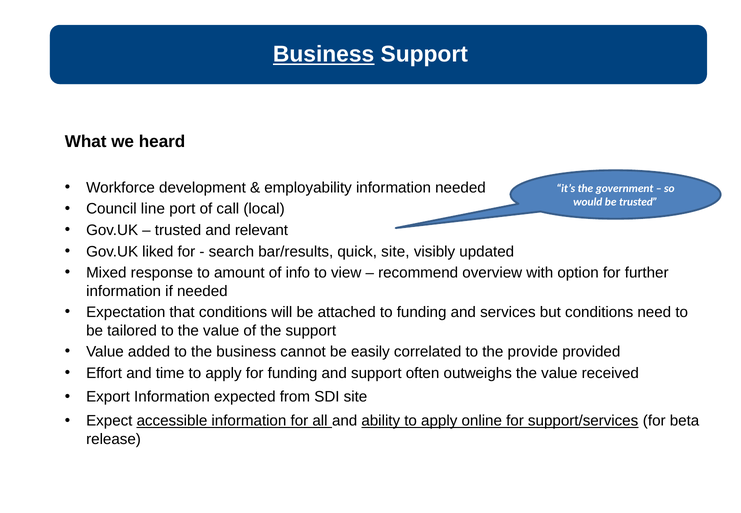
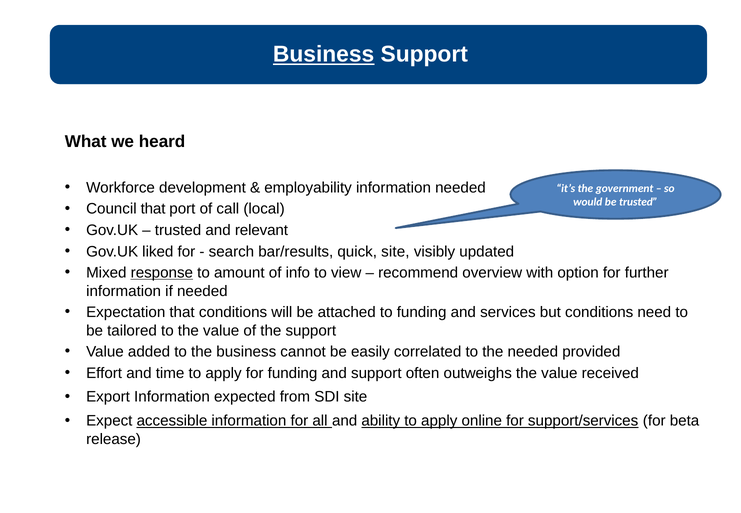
Council line: line -> that (153, 209)
response underline: none -> present (162, 273)
the provide: provide -> needed (533, 352)
